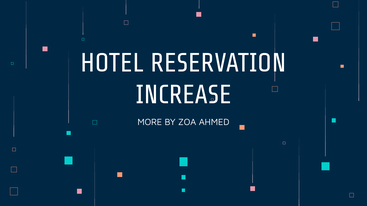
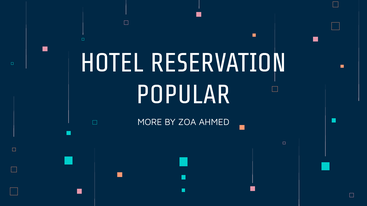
INCREASE: INCREASE -> POPULAR (183, 95)
